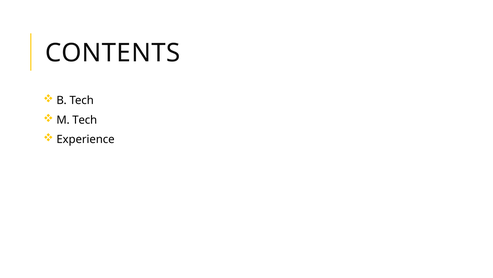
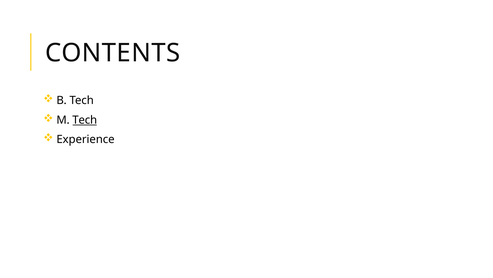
Tech underline: none -> present (85, 120)
